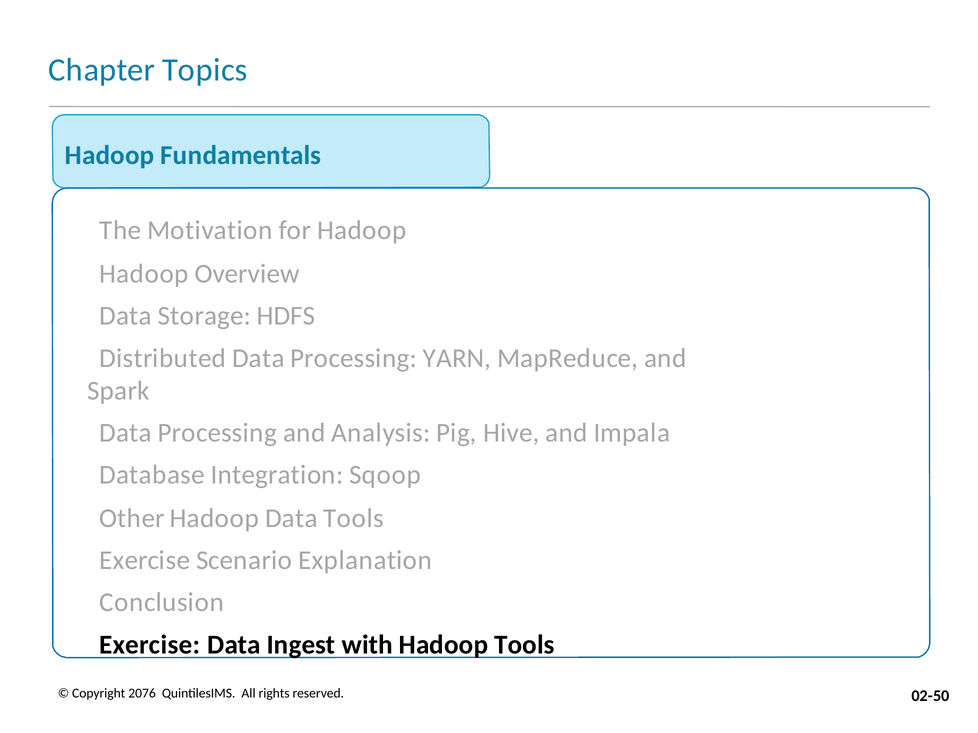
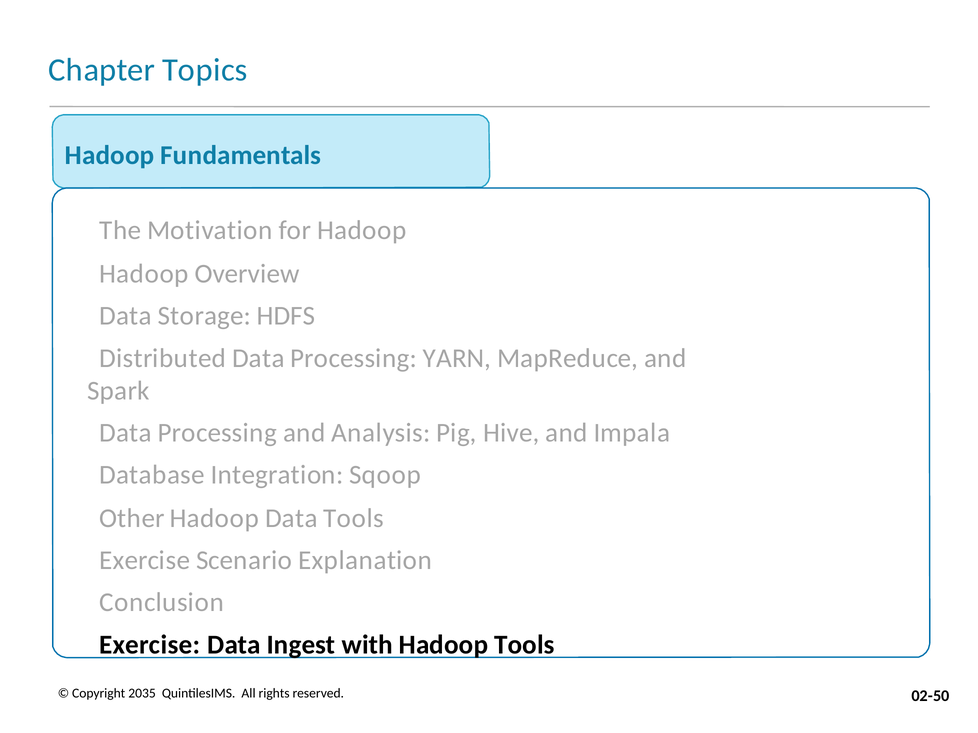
2076: 2076 -> 2035 (142, 694)
